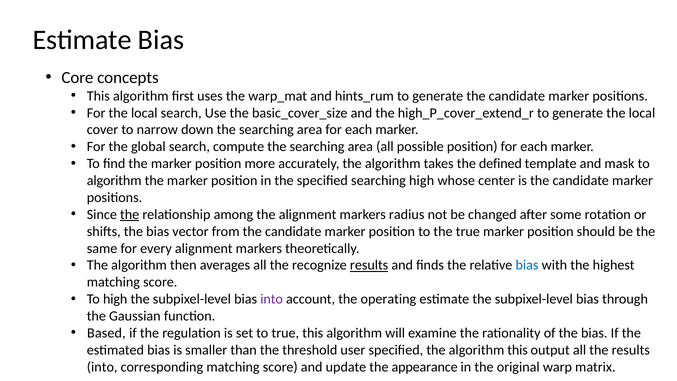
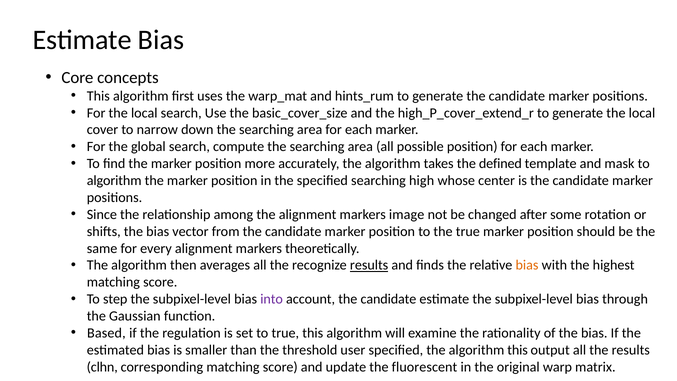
the underline: present -> none (130, 214)
radius: radius -> image (407, 214)
bias colour: blue -> orange (527, 265)
To high: high -> step (115, 299)
account the operating: operating -> candidate (388, 299)
into: into -> clhn (102, 367)
appearance: appearance -> fluorescent (425, 367)
